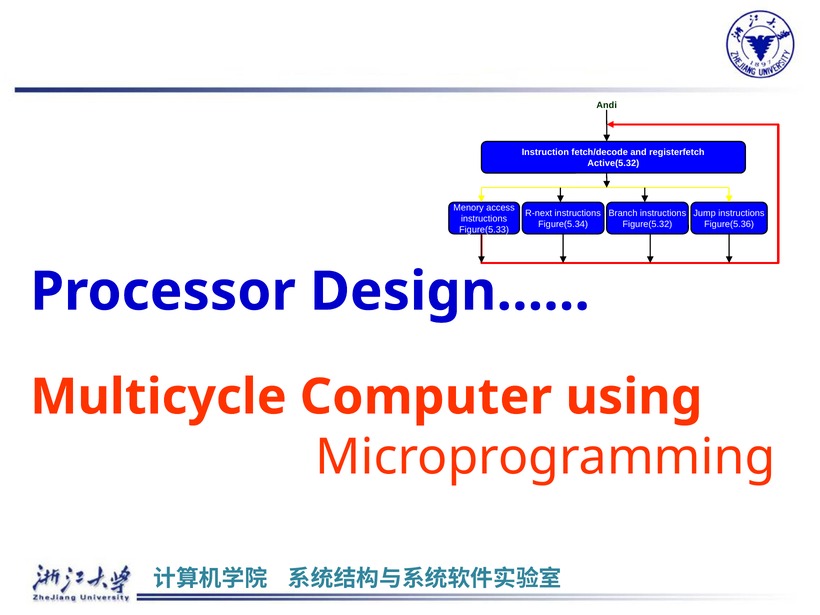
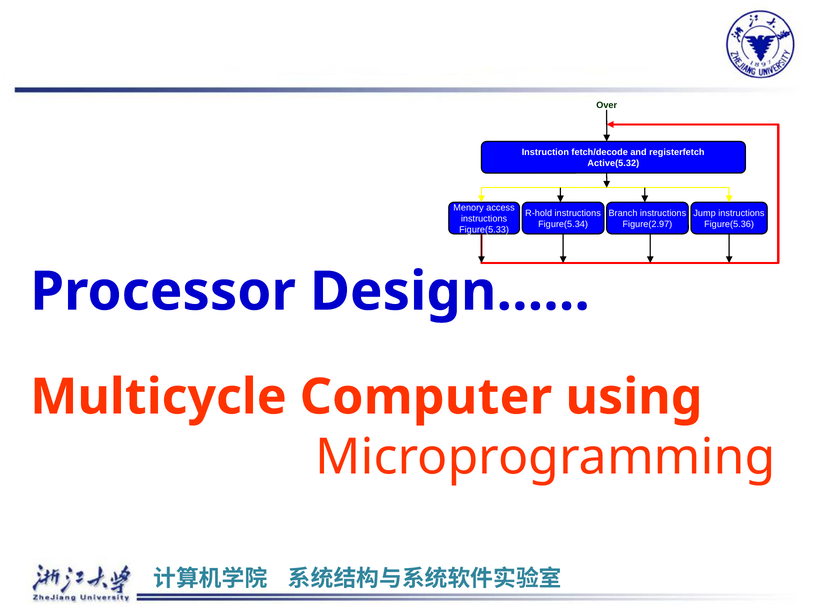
Andi: Andi -> Over (607, 105)
R-next: R-next -> R-hold (539, 213)
Figure(5.32: Figure(5.32 -> Figure(2.97 (647, 224)
